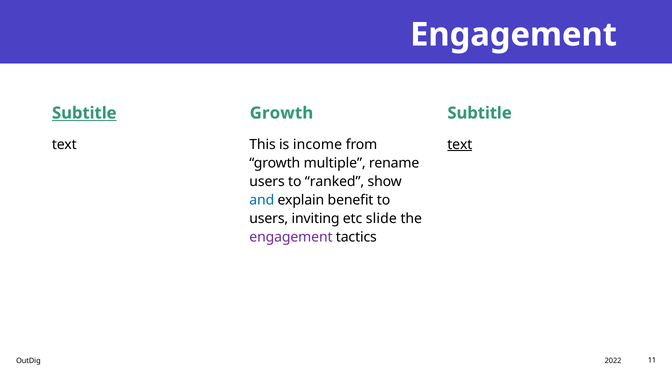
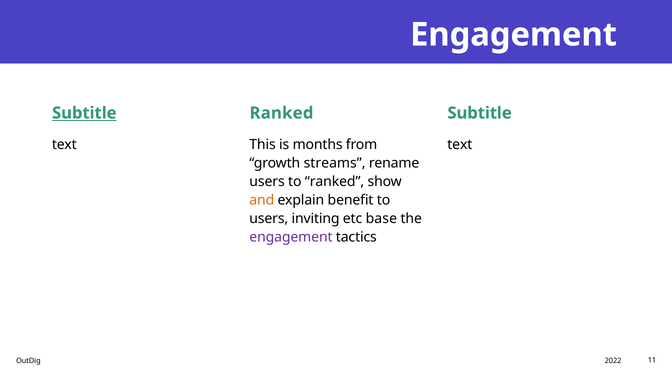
Growth: Growth -> Ranked (281, 113)
income: income -> months (318, 144)
text underline: present -> none (460, 144)
multiple: multiple -> streams (335, 163)
and colour: blue -> orange (262, 200)
slide: slide -> base (381, 218)
